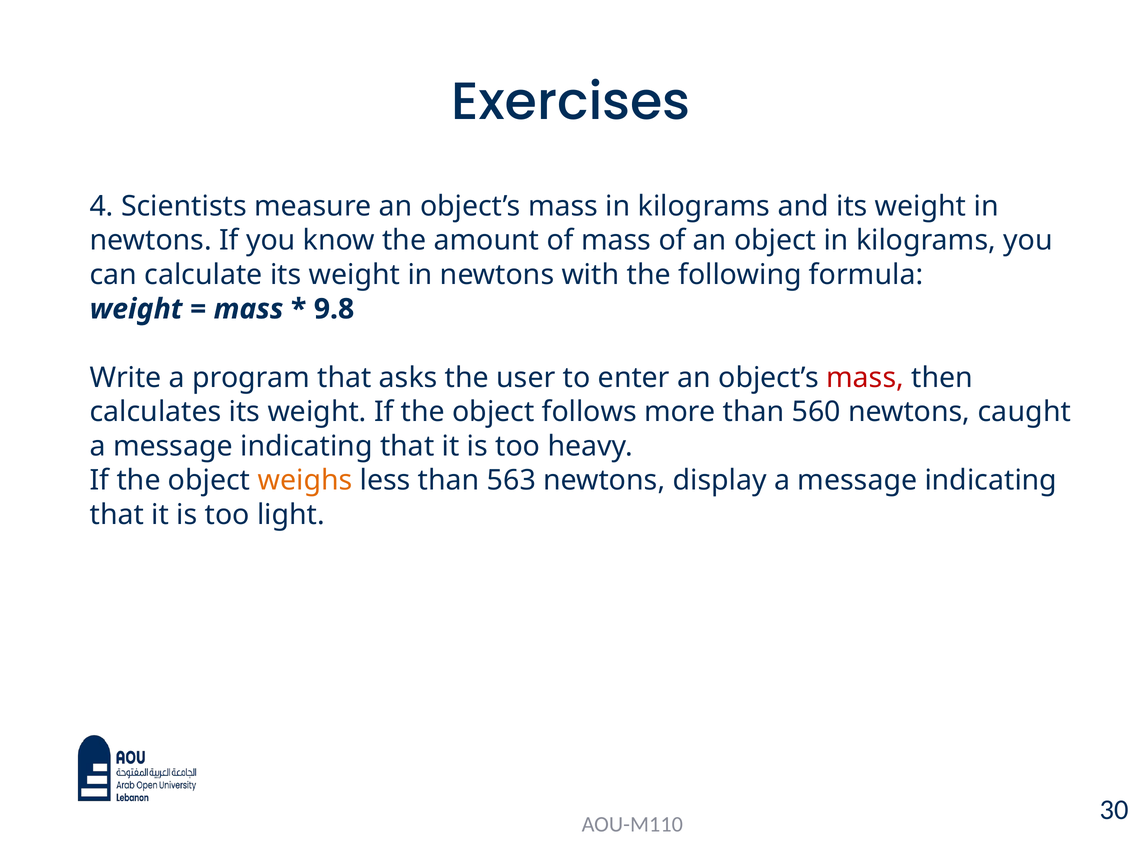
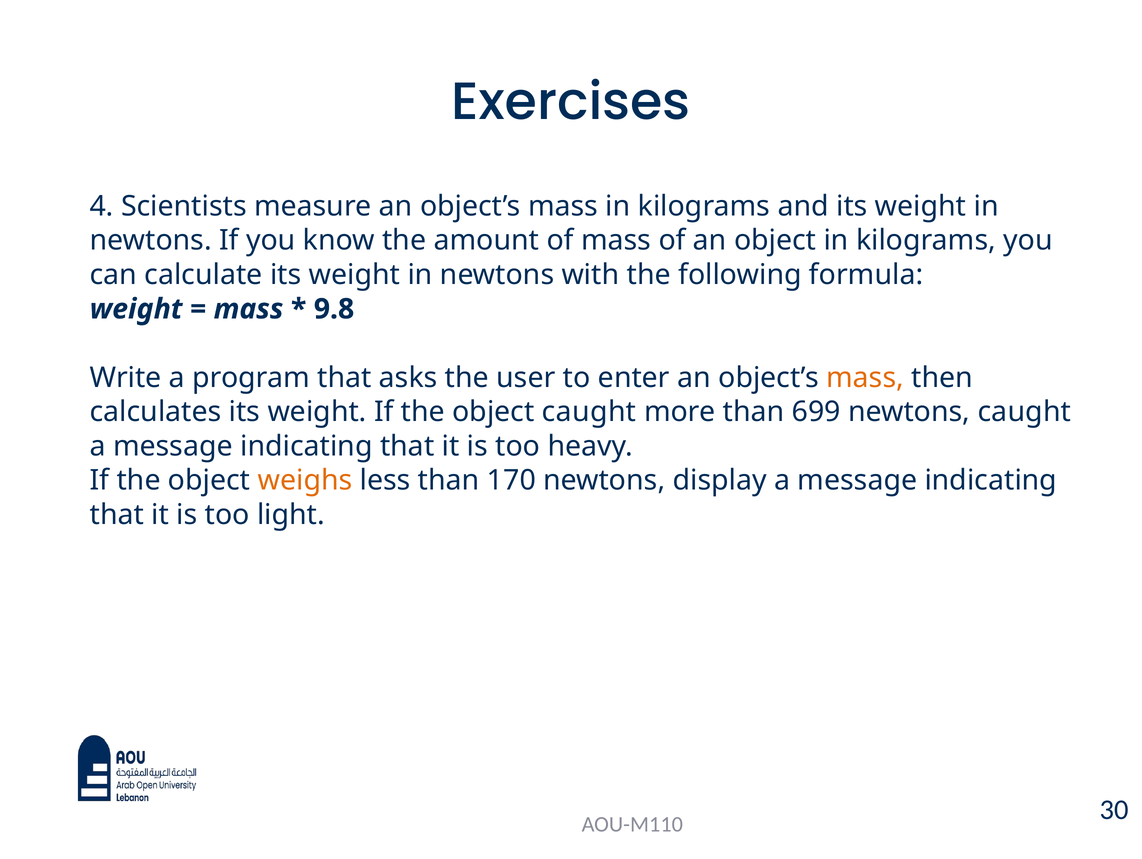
mass colour: red -> orange (865, 377)
object follows: follows -> caught (589, 412)
560: 560 -> 699 (816, 412)
563: 563 -> 170 (511, 480)
